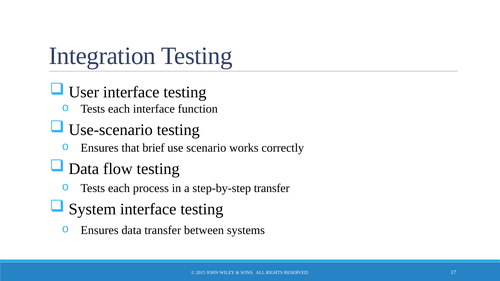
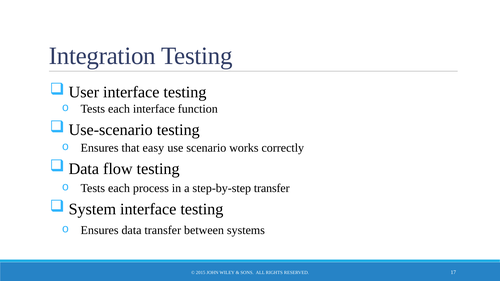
brief: brief -> easy (153, 148)
